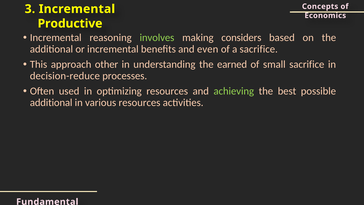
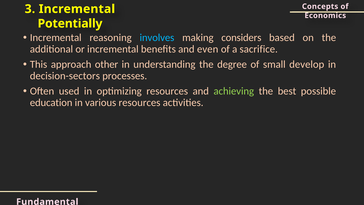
Productive: Productive -> Potentially (70, 24)
involves colour: light green -> light blue (157, 38)
earned: earned -> degree (232, 64)
small sacrifice: sacrifice -> develop (307, 64)
decision-reduce: decision-reduce -> decision-sectors (65, 76)
additional: additional -> education (51, 103)
